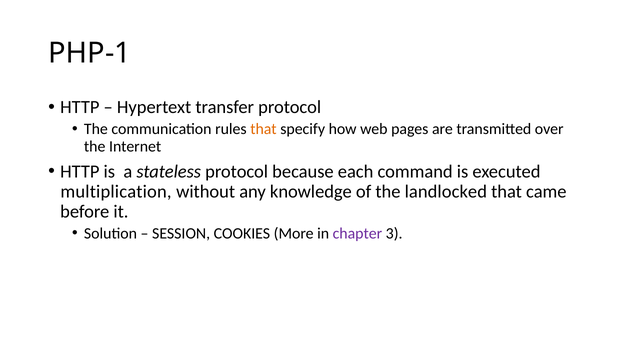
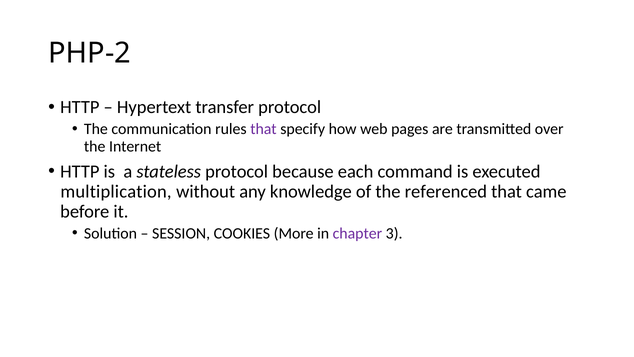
PHP-1: PHP-1 -> PHP-2 (90, 53)
that colour: orange -> purple (263, 129)
landlocked: landlocked -> referenced (446, 191)
